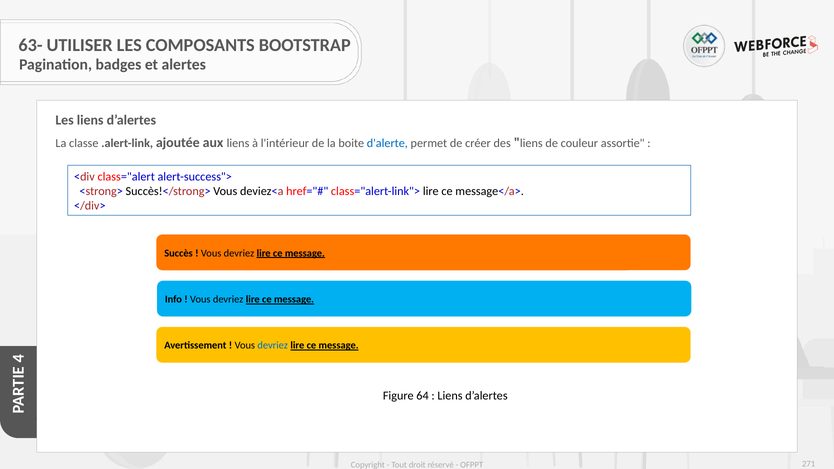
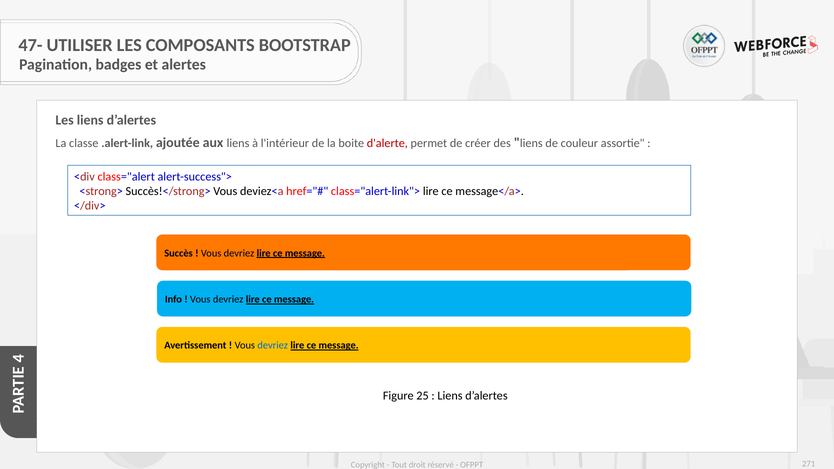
63-: 63- -> 47- (30, 45)
d'alerte colour: blue -> red (387, 143)
64: 64 -> 25 (423, 396)
